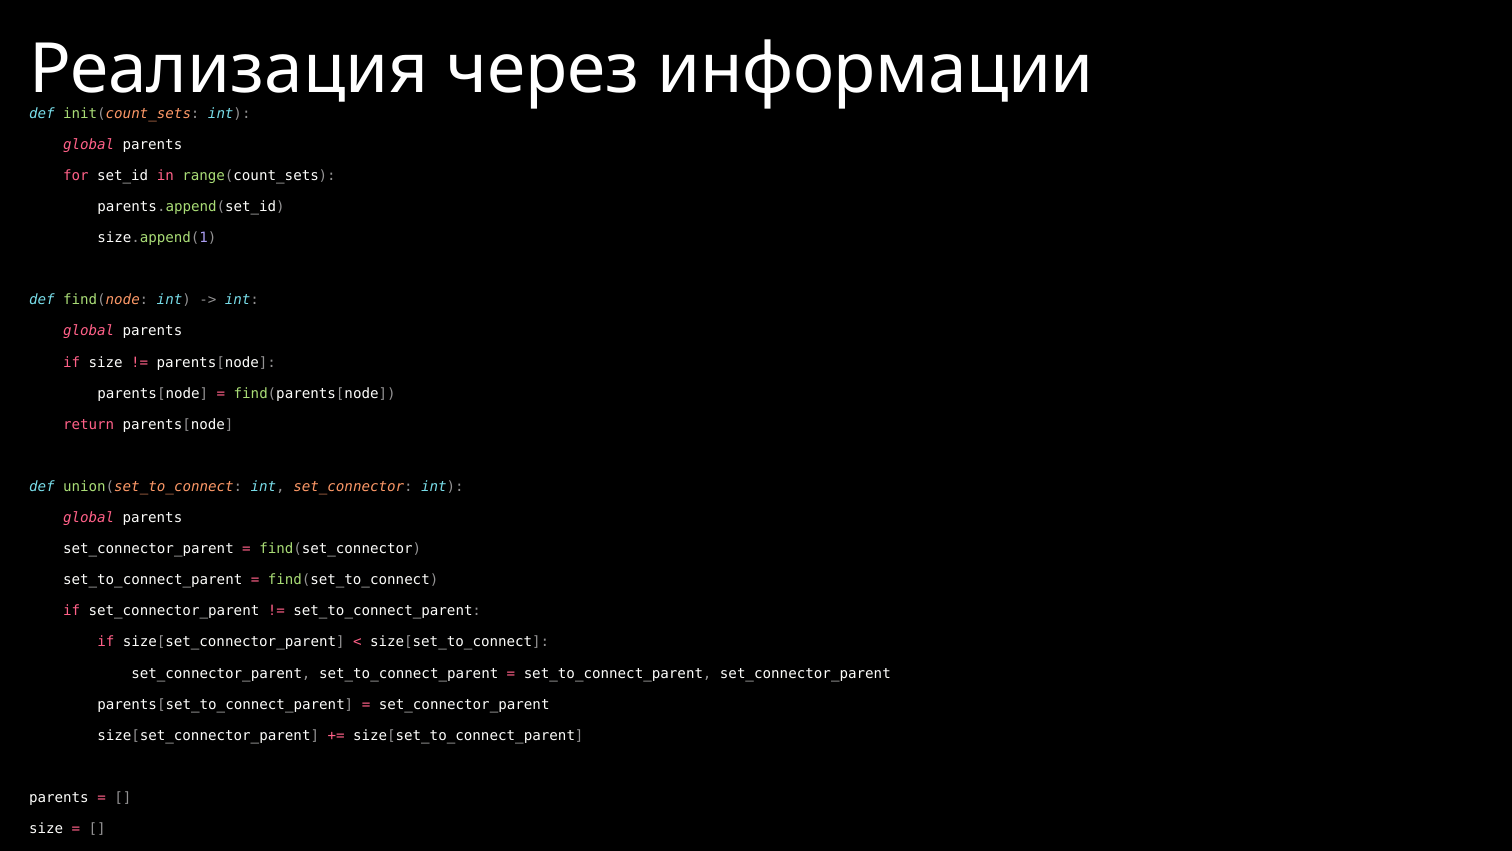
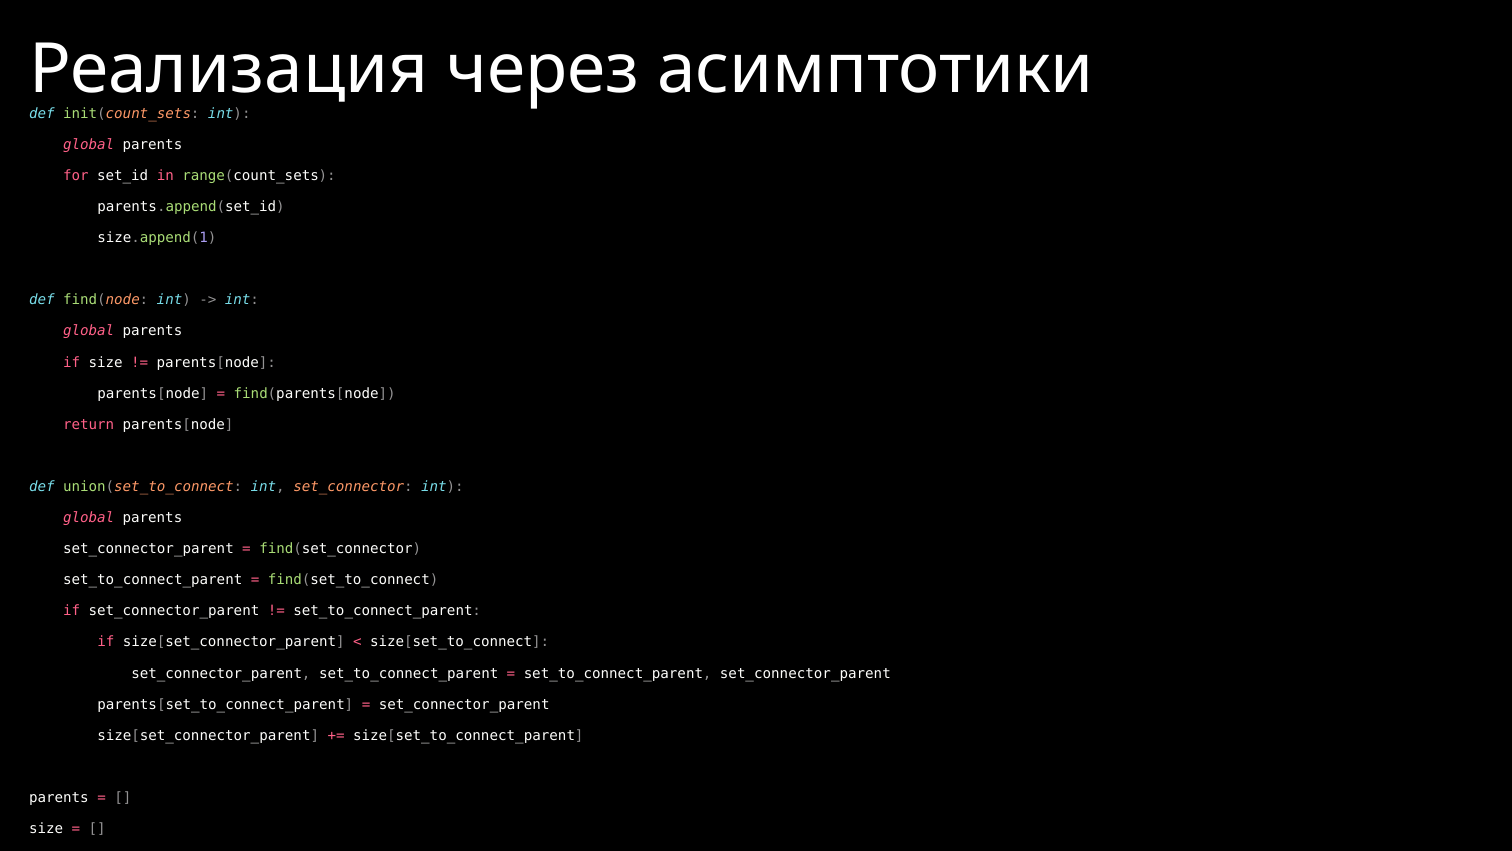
информации: информации -> асимптотики (876, 69)
